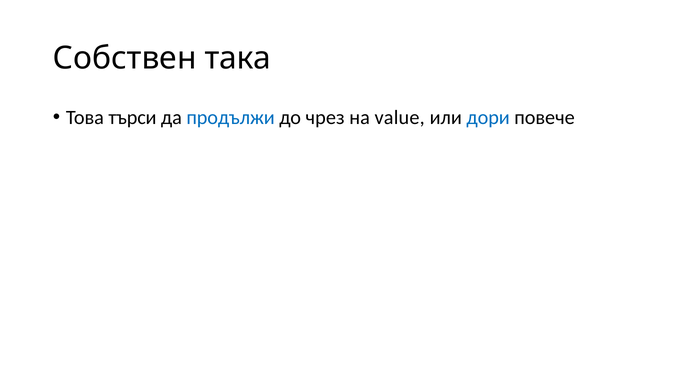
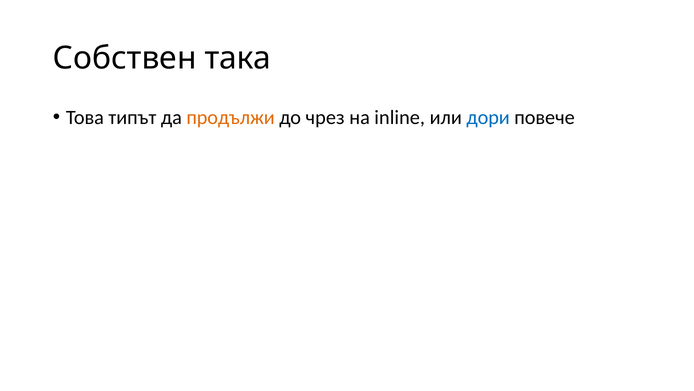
търси: търси -> типът (132, 117)
продължи colour: blue -> orange (231, 117)
value: value -> inline (400, 117)
